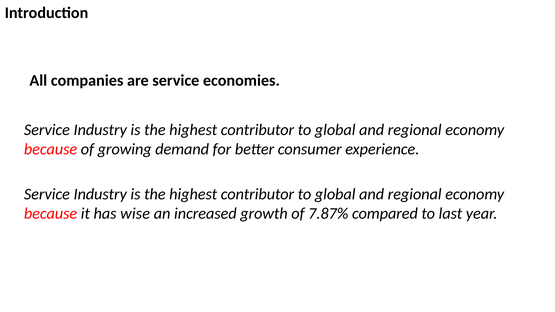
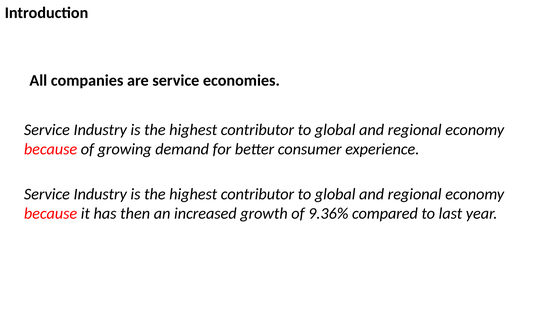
wise: wise -> then (135, 214)
7.87%: 7.87% -> 9.36% (328, 214)
